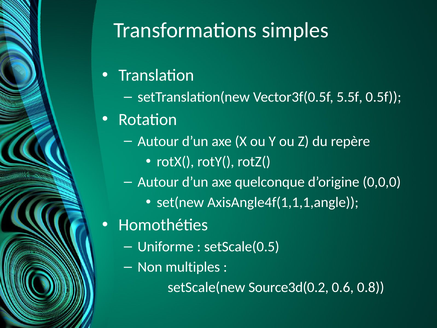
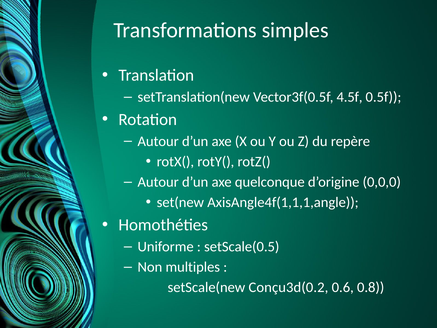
5.5f: 5.5f -> 4.5f (350, 97)
Source3d(0.2: Source3d(0.2 -> Conçu3d(0.2 (288, 287)
